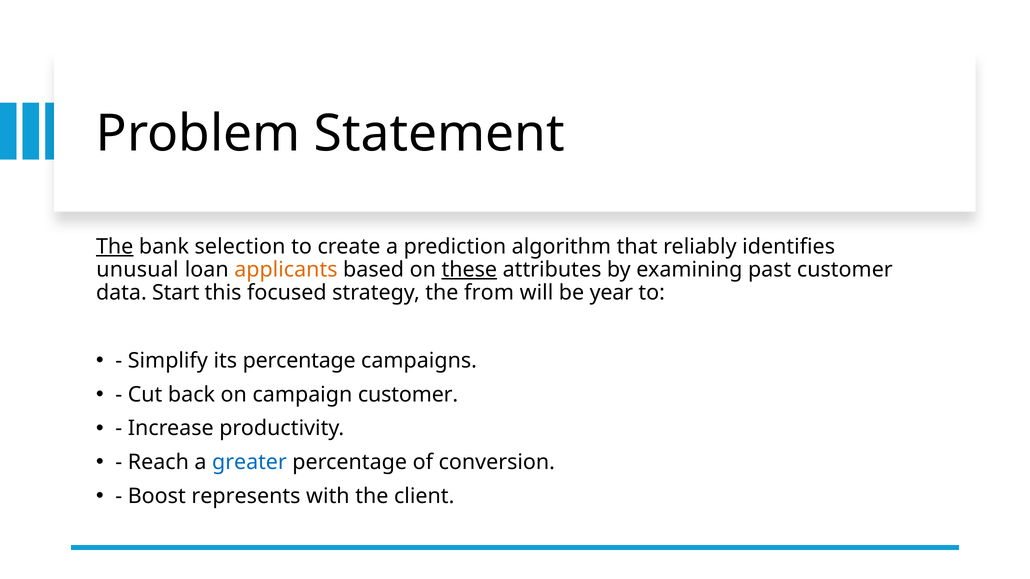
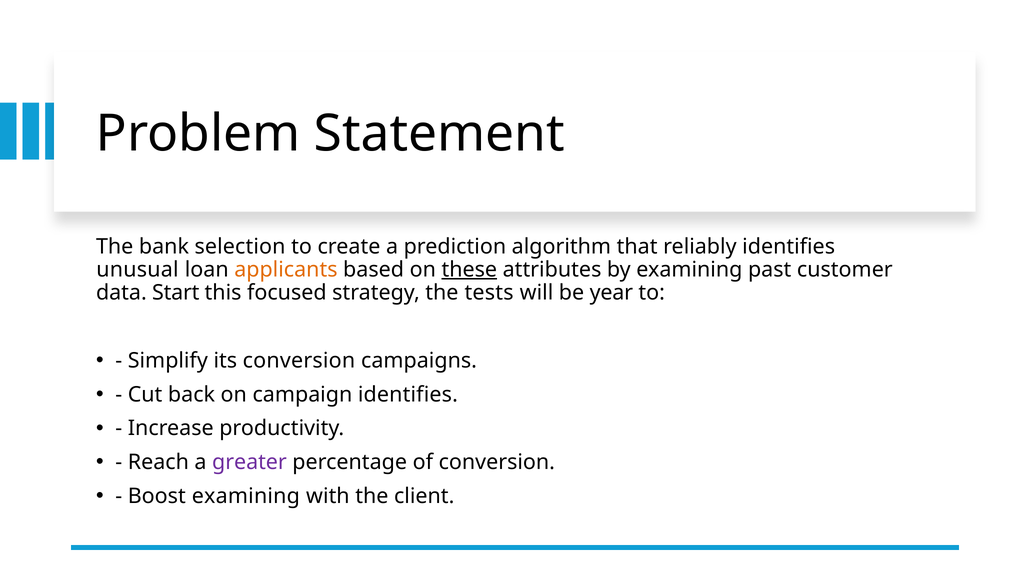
The underline: present -> none (115, 247)
from: from -> tests (489, 293)
its percentage: percentage -> conversion (299, 361)
campaign customer: customer -> identifies (408, 395)
greater colour: blue -> purple (249, 463)
Boost represents: represents -> examining (246, 496)
